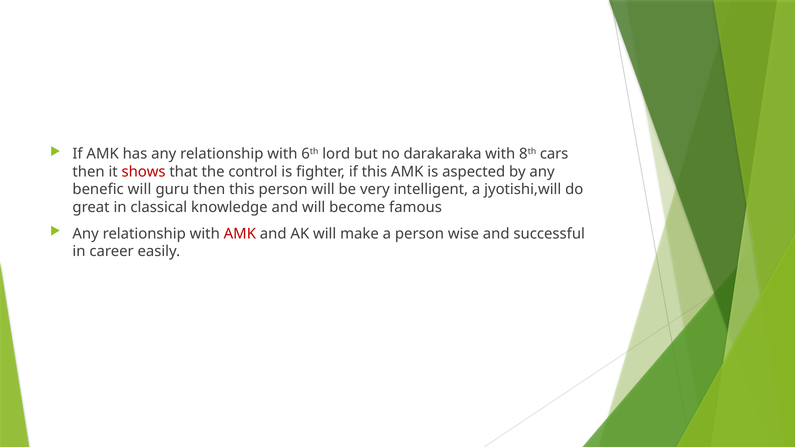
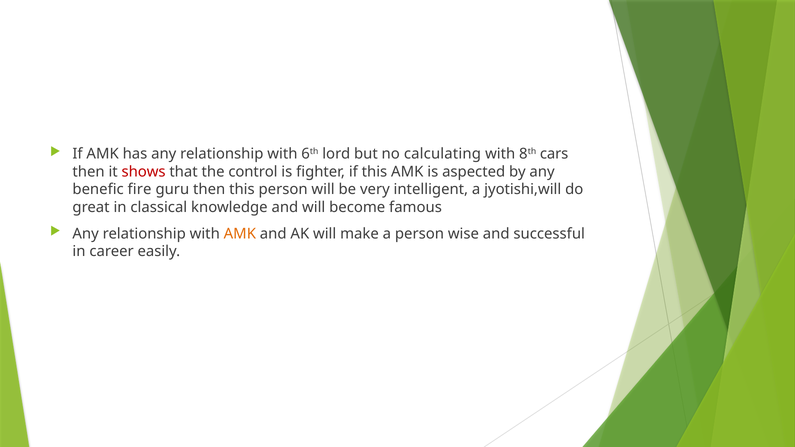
darakaraka: darakaraka -> calculating (442, 154)
benefic will: will -> fire (140, 190)
AMK colour: red -> orange (240, 234)
